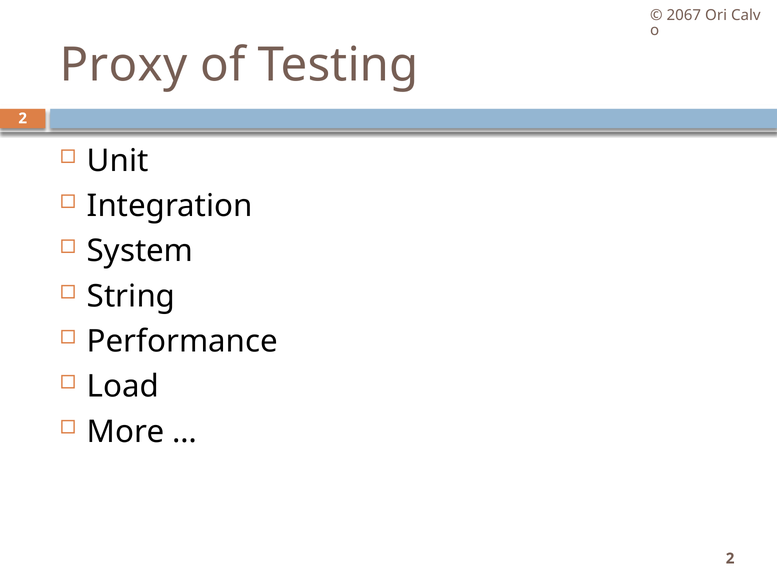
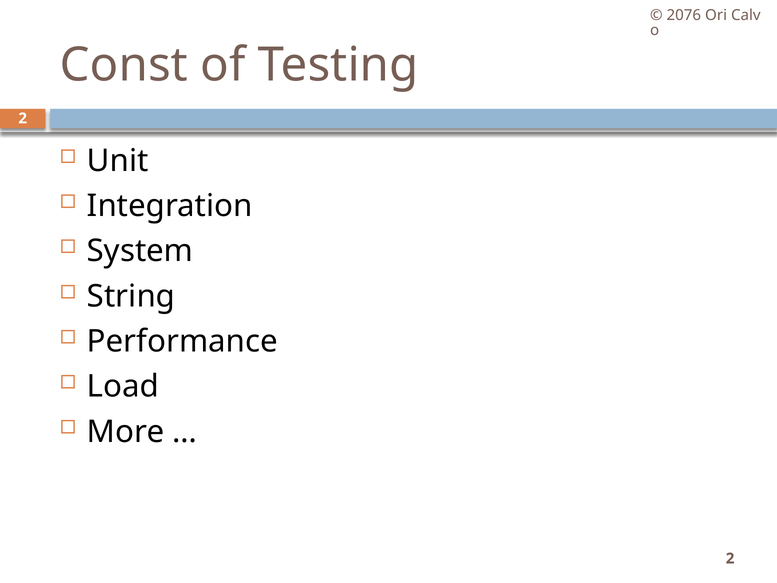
2067: 2067 -> 2076 (684, 15)
Proxy: Proxy -> Const (124, 65)
